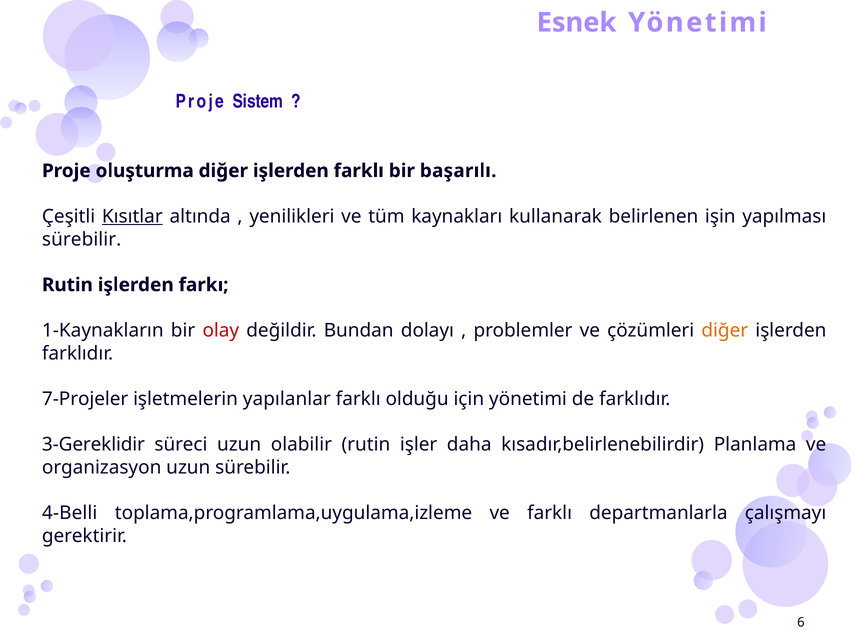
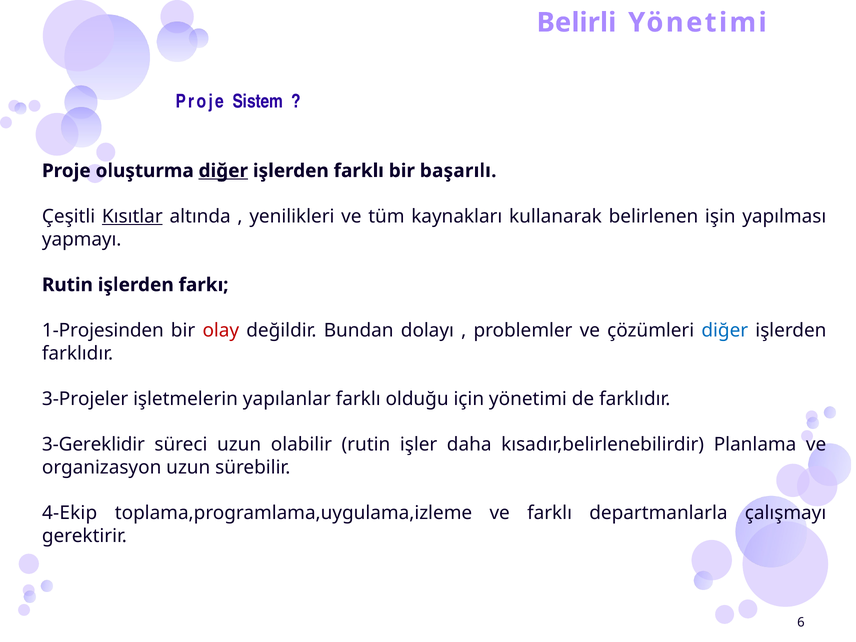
Esnek: Esnek -> Belirli (576, 23)
diğer underline: none -> present (223, 171)
sürebilir: sürebilir -> yapmayı (82, 239)
1-Kaynakların: 1-Kaynakların -> 1-Projesinden (103, 331)
diğer colour: orange -> blue (725, 331)
7-Projeler: 7-Projeler -> 3-Projeler (85, 399)
4-Belli: 4-Belli -> 4-Ekip (70, 513)
